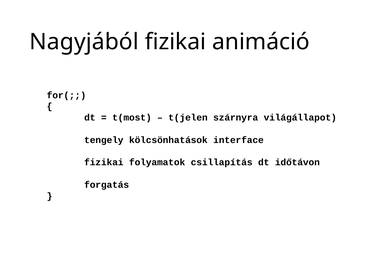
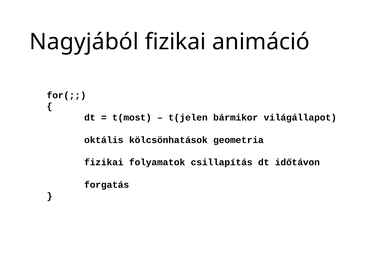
szárnyra: szárnyra -> bármikor (236, 118)
tengely: tengely -> oktális (104, 140)
interface: interface -> geometria (238, 140)
